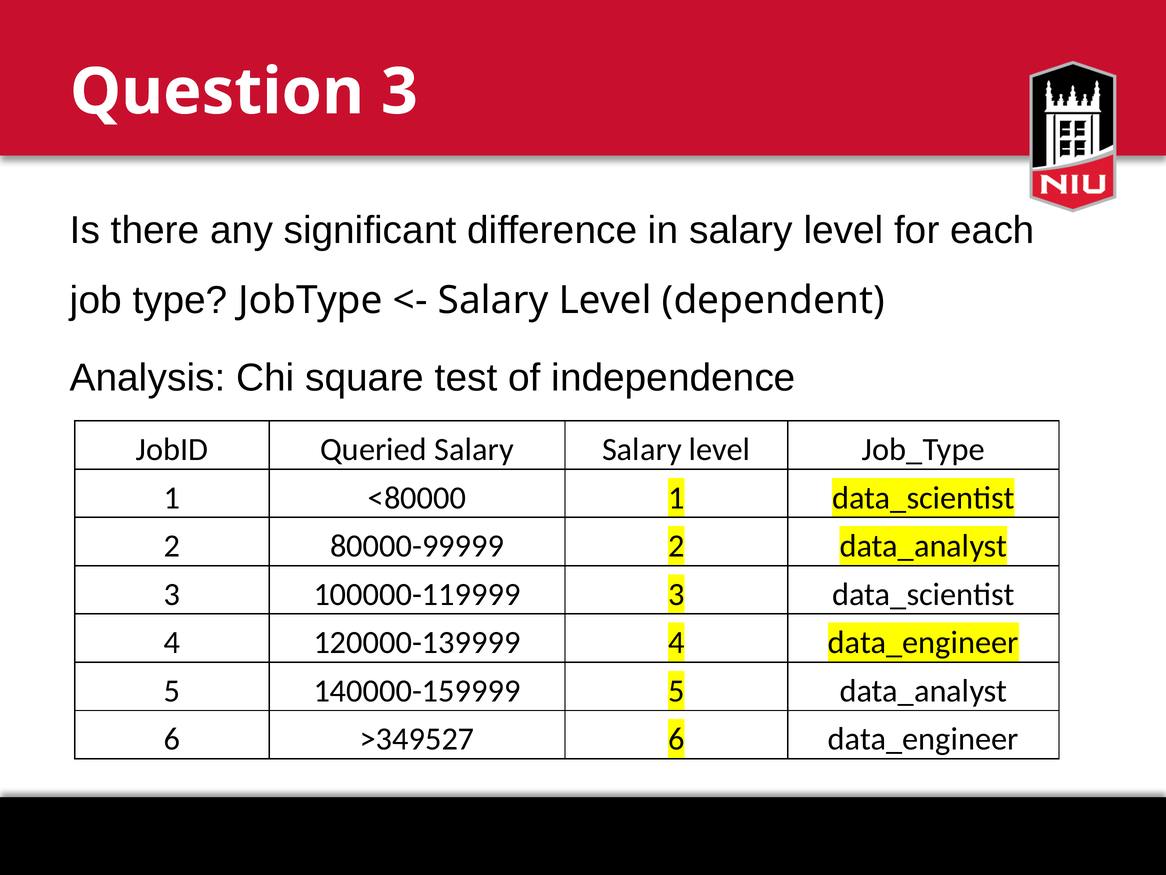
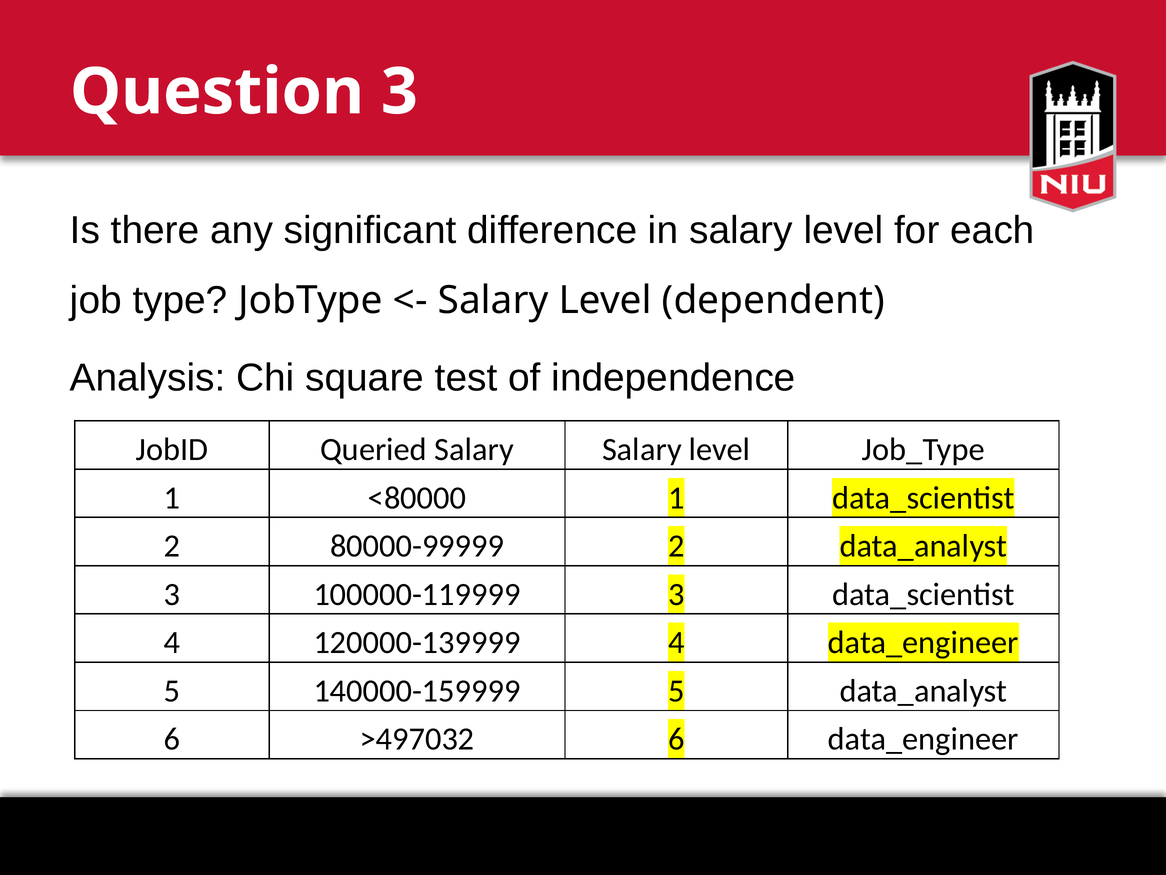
>349527: >349527 -> >497032 (417, 739)
